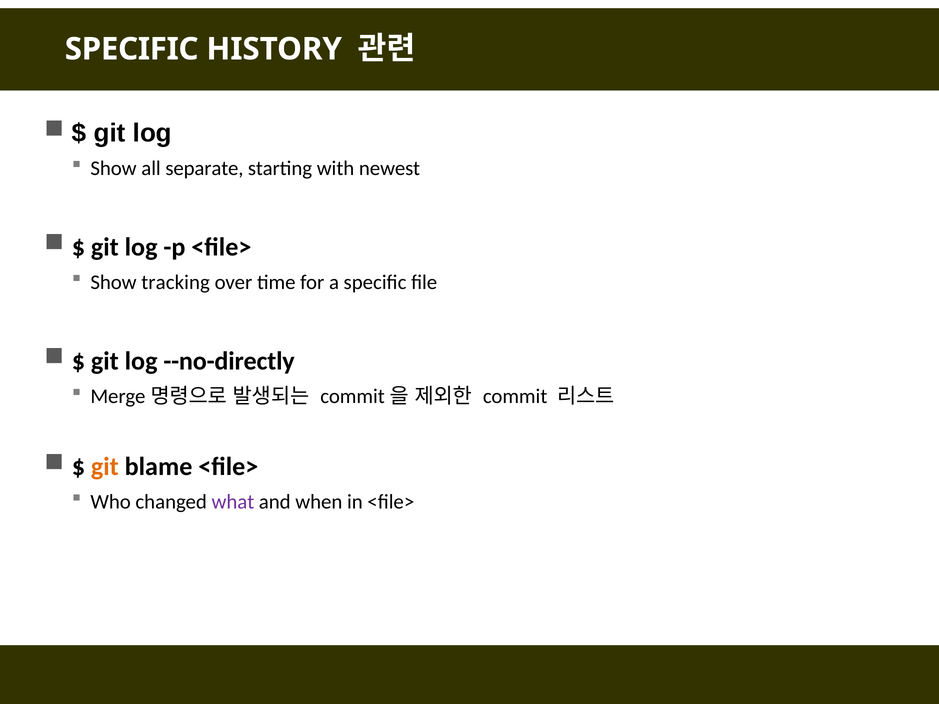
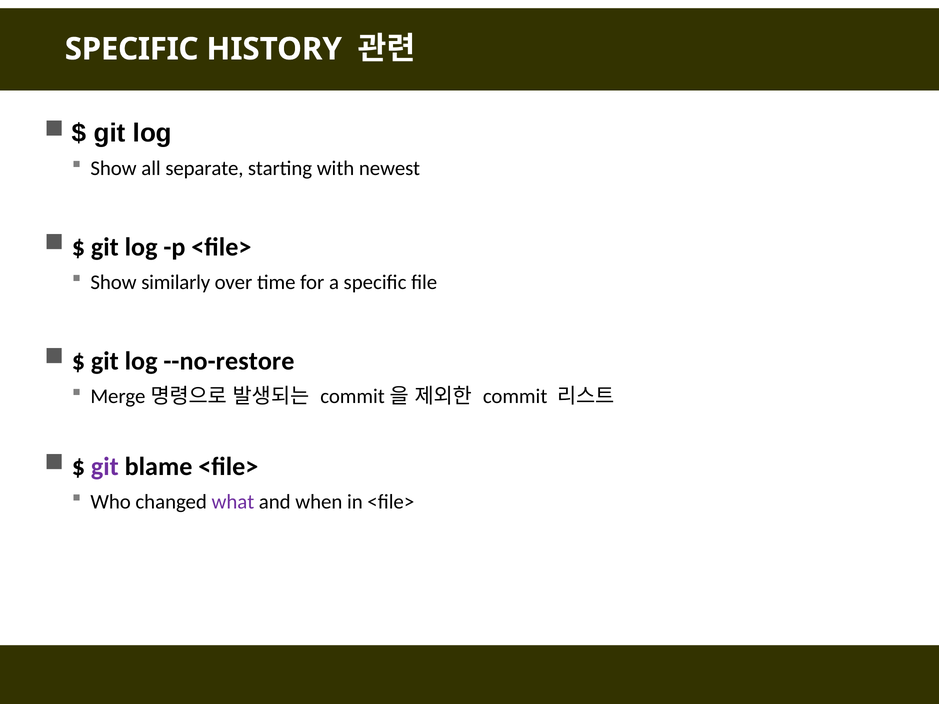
tracking: tracking -> similarly (176, 282)
--no-directly: --no-directly -> --no-restore (229, 361)
git colour: orange -> purple (105, 467)
